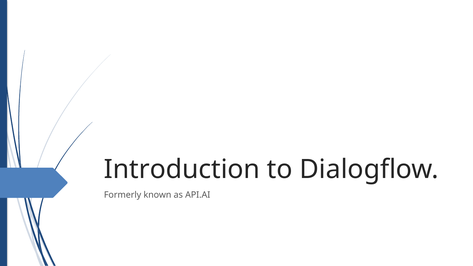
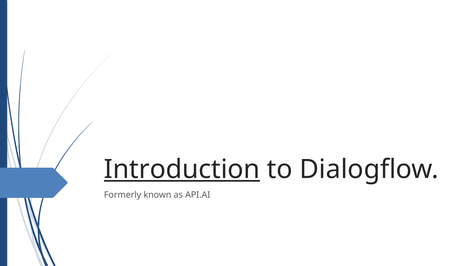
Introduction underline: none -> present (182, 169)
